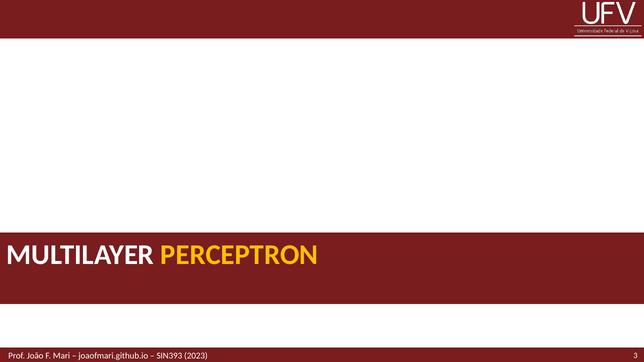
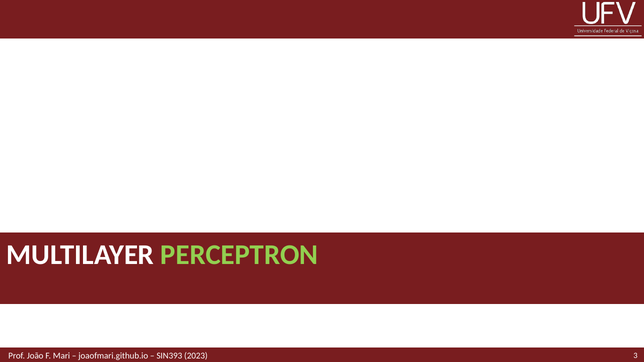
PERCEPTRON colour: yellow -> light green (239, 255)
